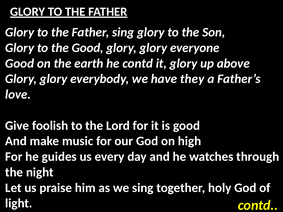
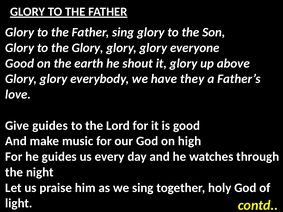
the Good: Good -> Glory (88, 48)
he contd: contd -> shout (138, 63)
Give foolish: foolish -> guides (50, 126)
